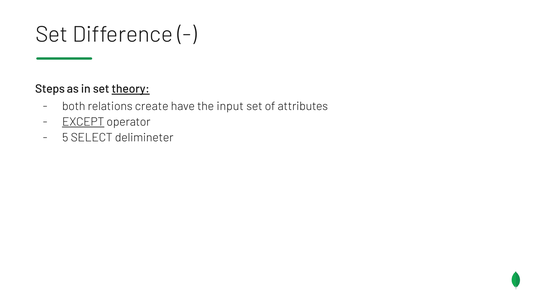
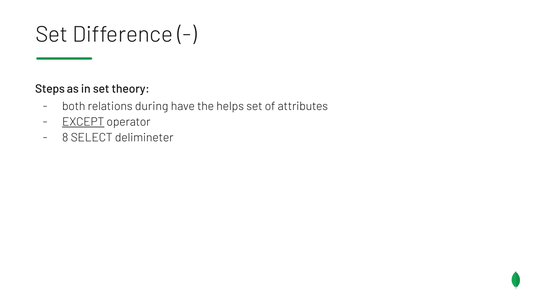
theory underline: present -> none (131, 89)
create: create -> during (152, 106)
input: input -> helps (230, 106)
5: 5 -> 8 (65, 138)
